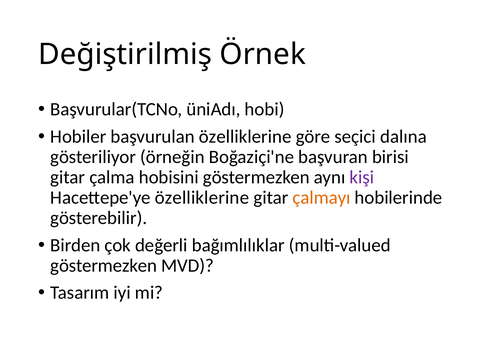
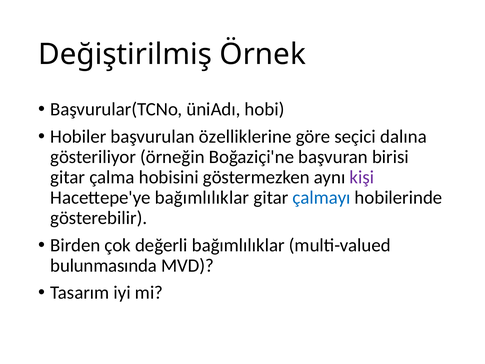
Hacettepe'ye özelliklerine: özelliklerine -> bağımlılıklar (202, 198)
çalmayı colour: orange -> blue (322, 198)
göstermezken: göstermezken -> bulunmasında (104, 265)
